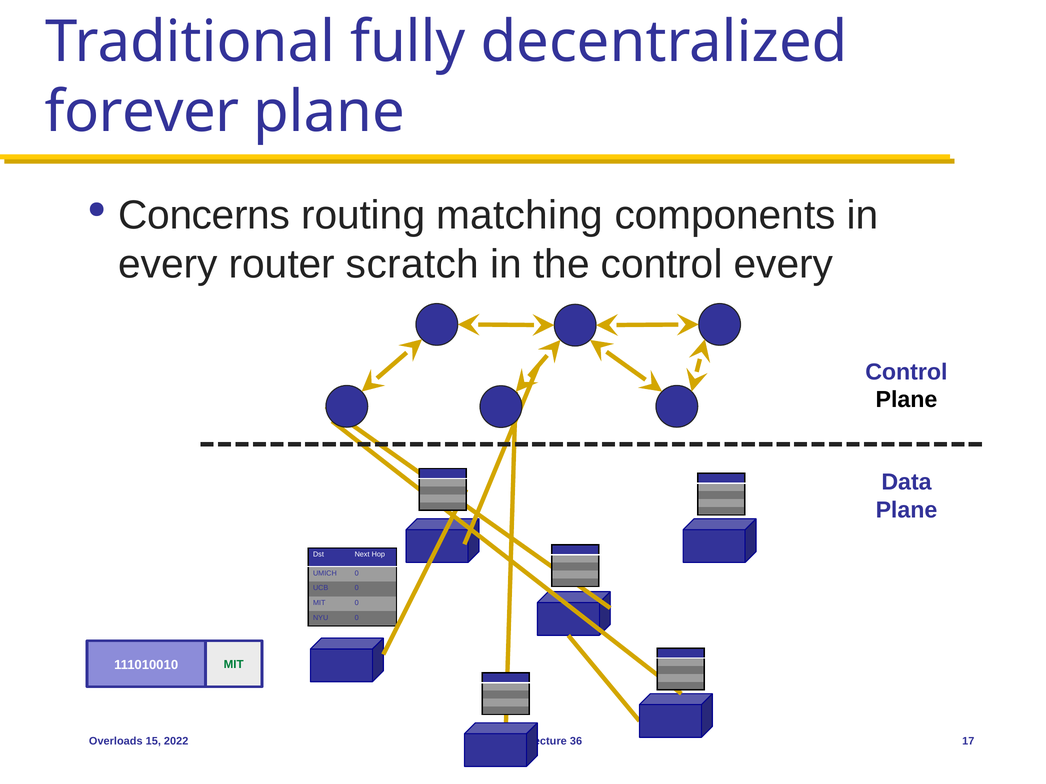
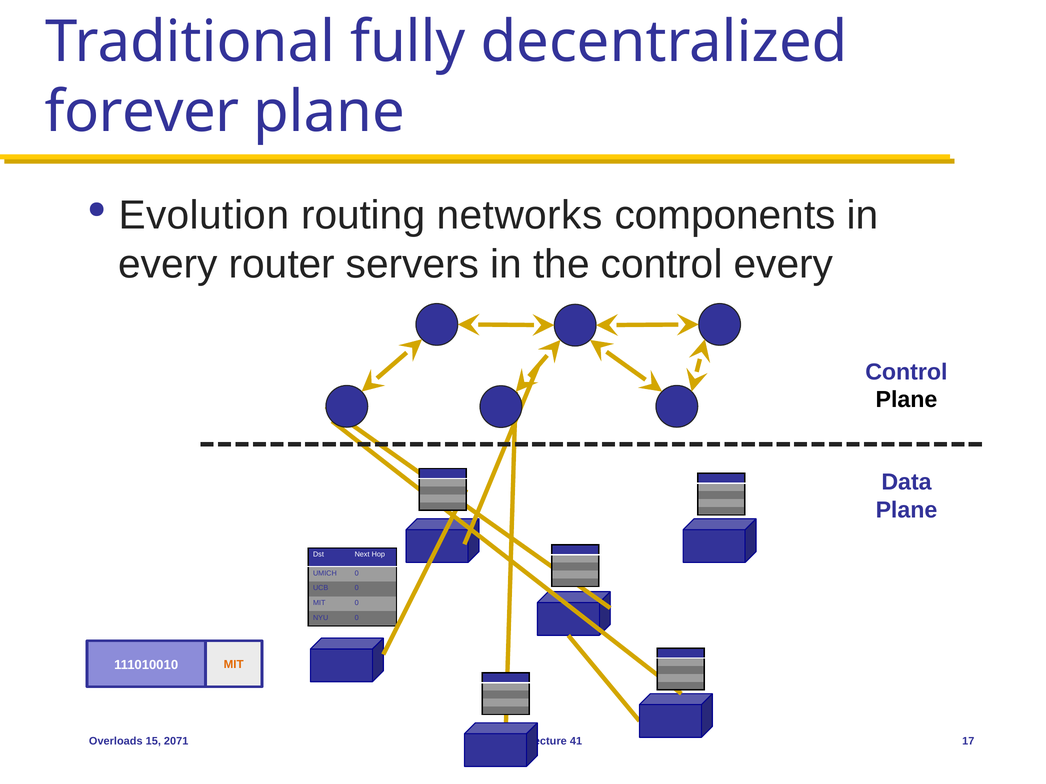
Concerns: Concerns -> Evolution (204, 216)
matching: matching -> networks (520, 216)
scratch: scratch -> servers (413, 264)
MIT colour: green -> orange (234, 665)
2022: 2022 -> 2071 (176, 742)
36: 36 -> 41 (576, 742)
